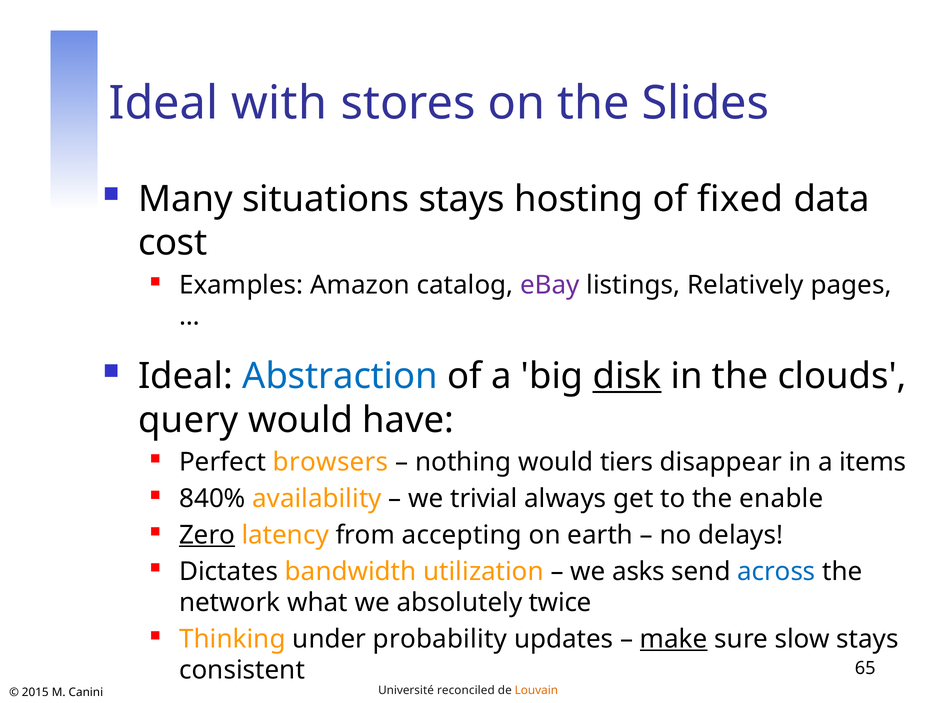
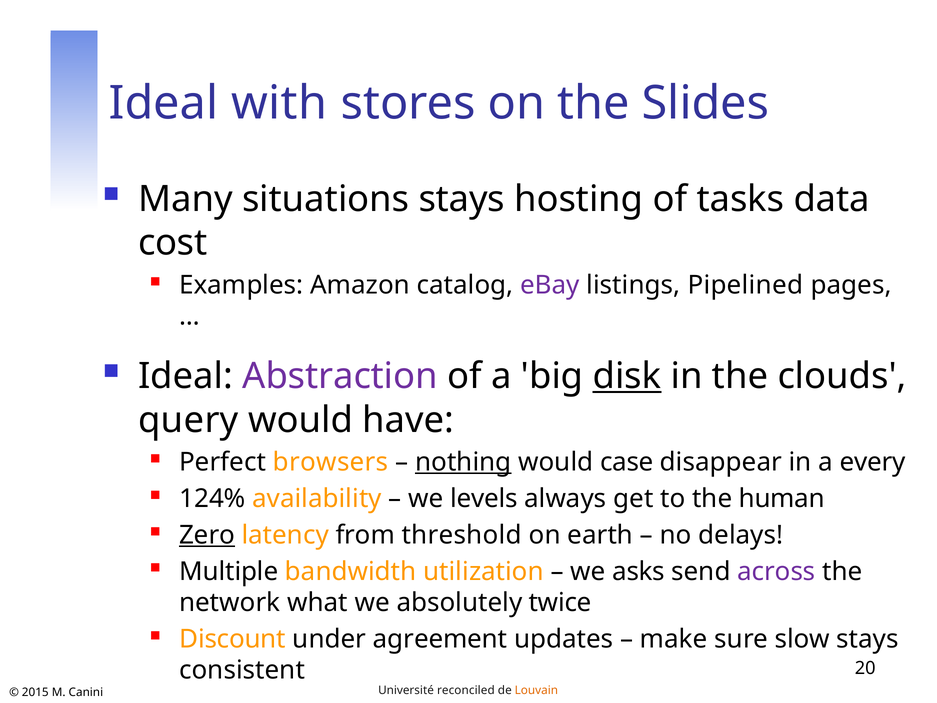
fixed: fixed -> tasks (741, 199)
Relatively: Relatively -> Pipelined (745, 285)
Abstraction colour: blue -> purple (340, 376)
nothing underline: none -> present (463, 462)
tiers: tiers -> case (627, 462)
items: items -> every (873, 462)
840%: 840% -> 124% (212, 498)
trivial: trivial -> levels (484, 498)
enable: enable -> human (782, 498)
accepting: accepting -> threshold (462, 535)
Dictates: Dictates -> Multiple (229, 571)
across colour: blue -> purple (776, 571)
Thinking: Thinking -> Discount (232, 639)
probability: probability -> agreement (440, 639)
make underline: present -> none (674, 639)
65: 65 -> 20 (865, 668)
